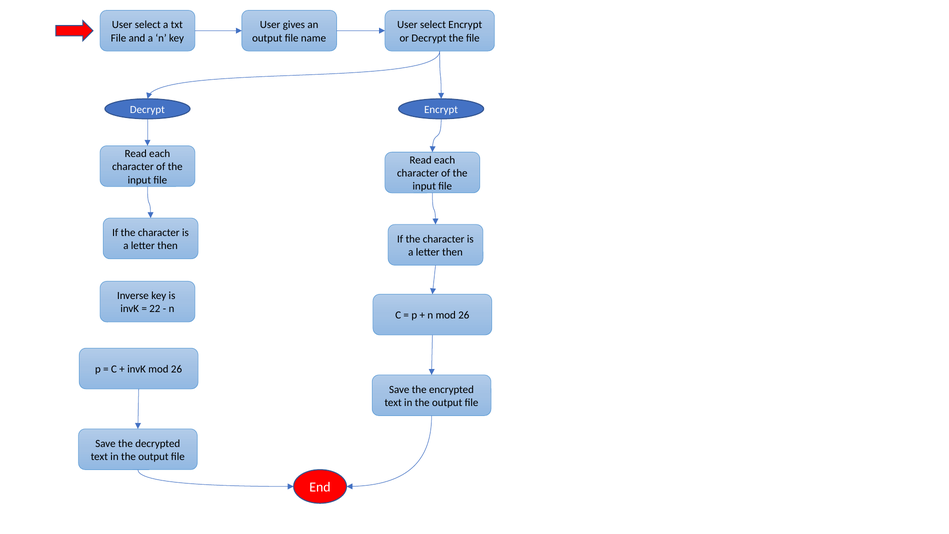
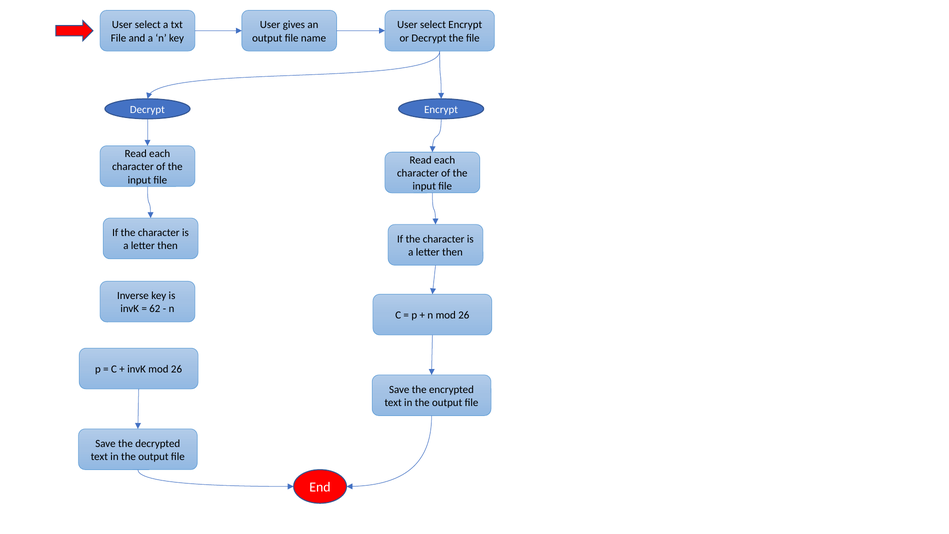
22: 22 -> 62 (155, 309)
